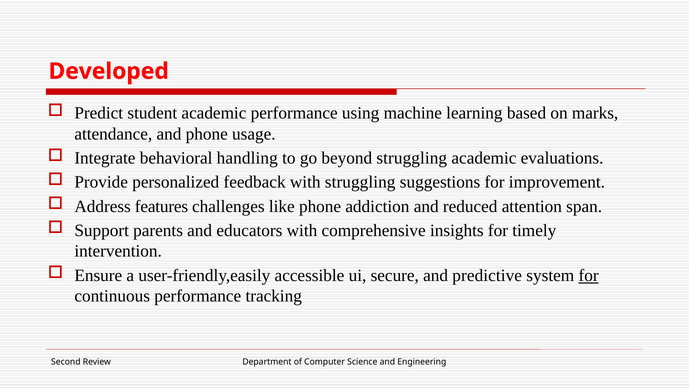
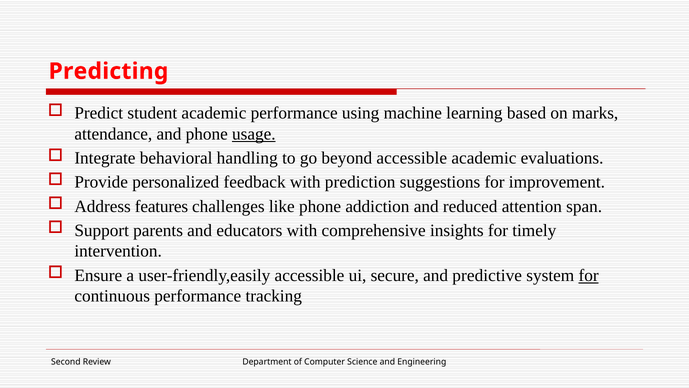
Developed: Developed -> Predicting (108, 71)
usage underline: none -> present (254, 134)
beyond struggling: struggling -> accessible (412, 158)
with struggling: struggling -> prediction (360, 182)
